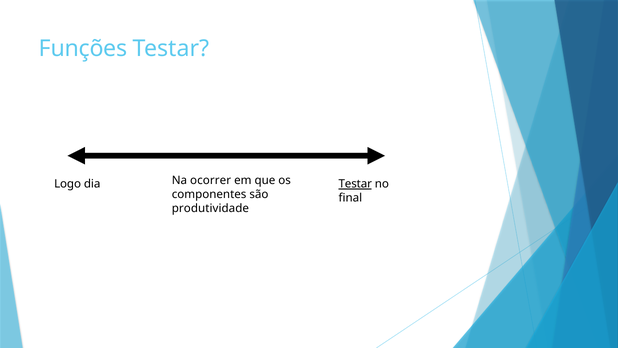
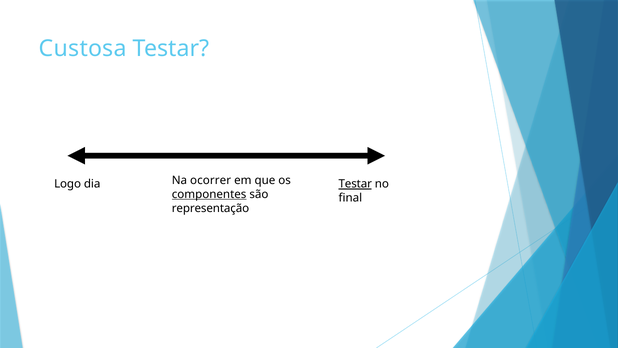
Funções: Funções -> Custosa (83, 49)
componentes underline: none -> present (209, 194)
produtividade: produtividade -> representação (210, 208)
